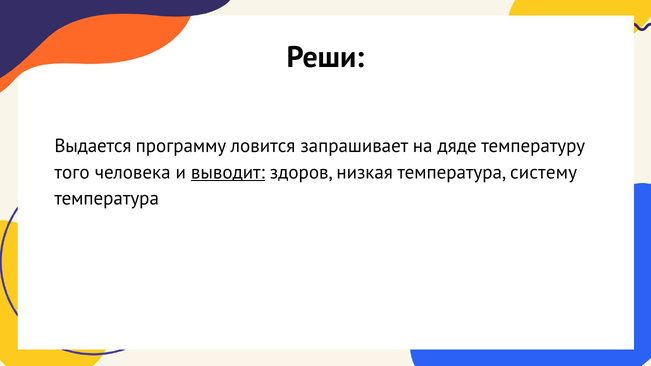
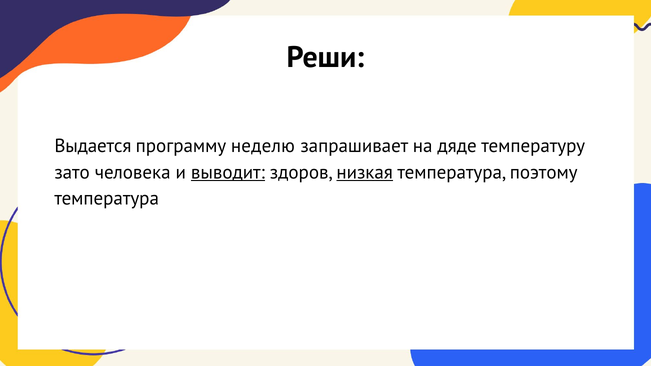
ловится: ловится -> неделю (263, 146)
того: того -> зато (72, 172)
низкая underline: none -> present (365, 172)
систему: систему -> поэтому (544, 172)
